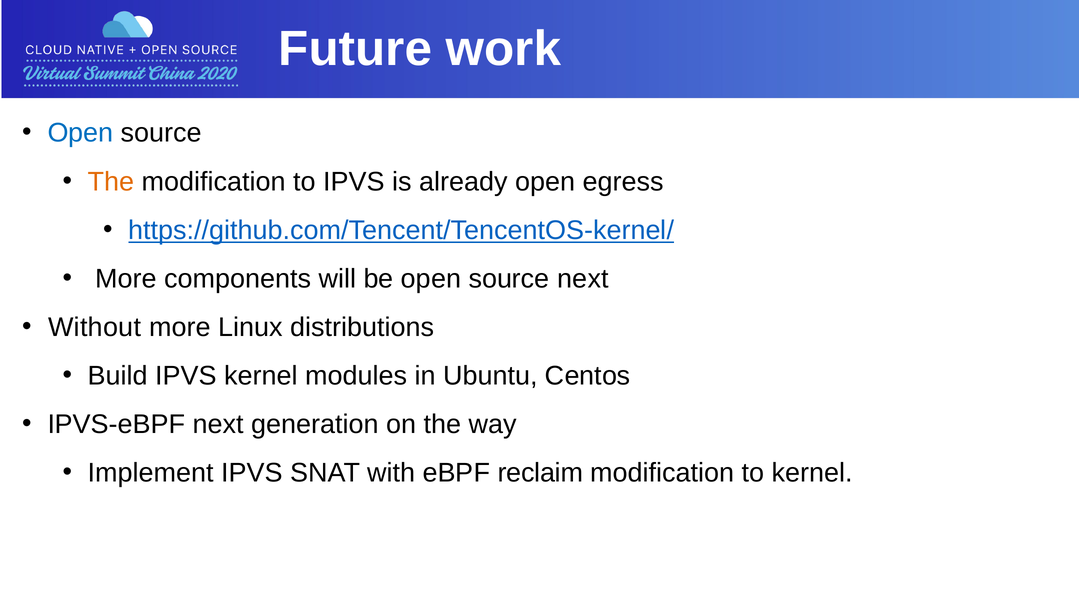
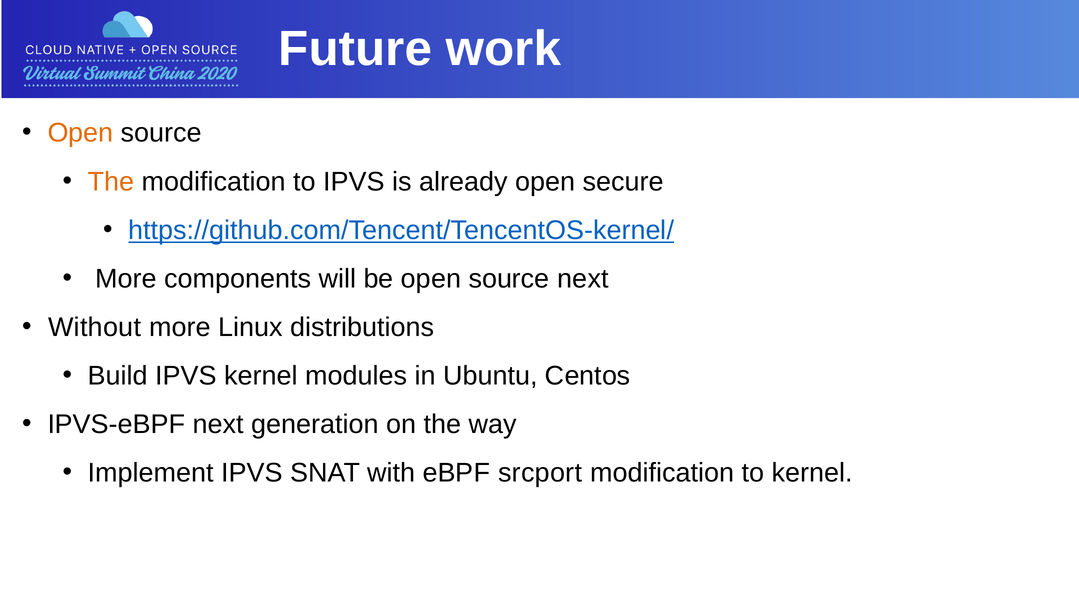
Open colour: blue -> orange (80, 133)
egress: egress -> secure (623, 182)
reclaim: reclaim -> srcport (540, 473)
